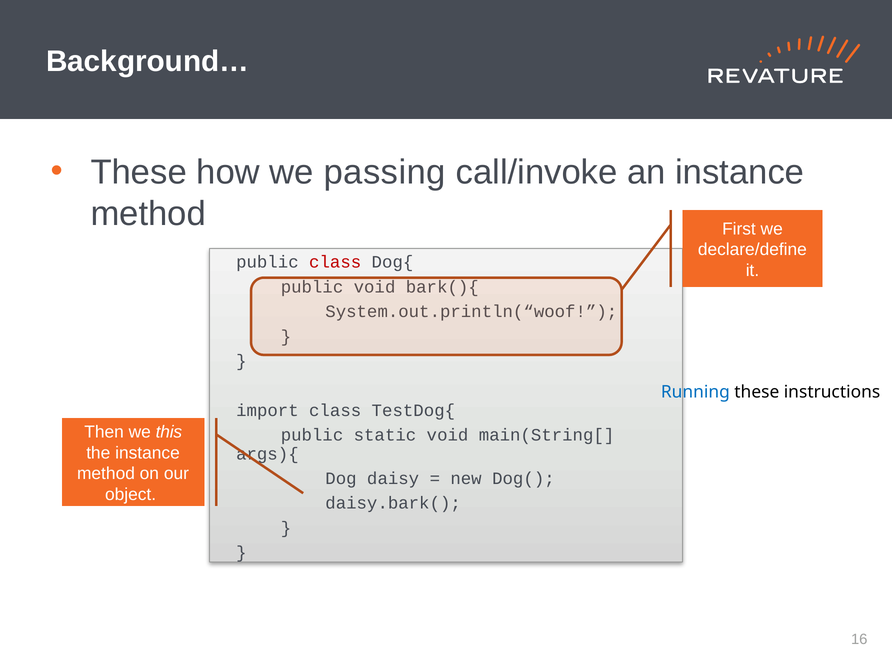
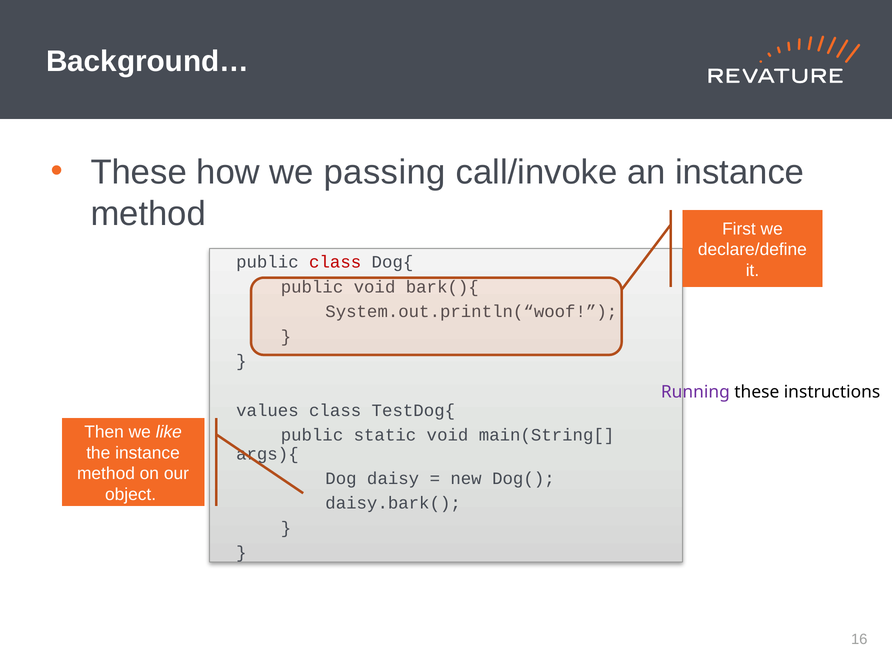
Running colour: blue -> purple (695, 392)
import: import -> values (267, 410)
this: this -> like (169, 432)
